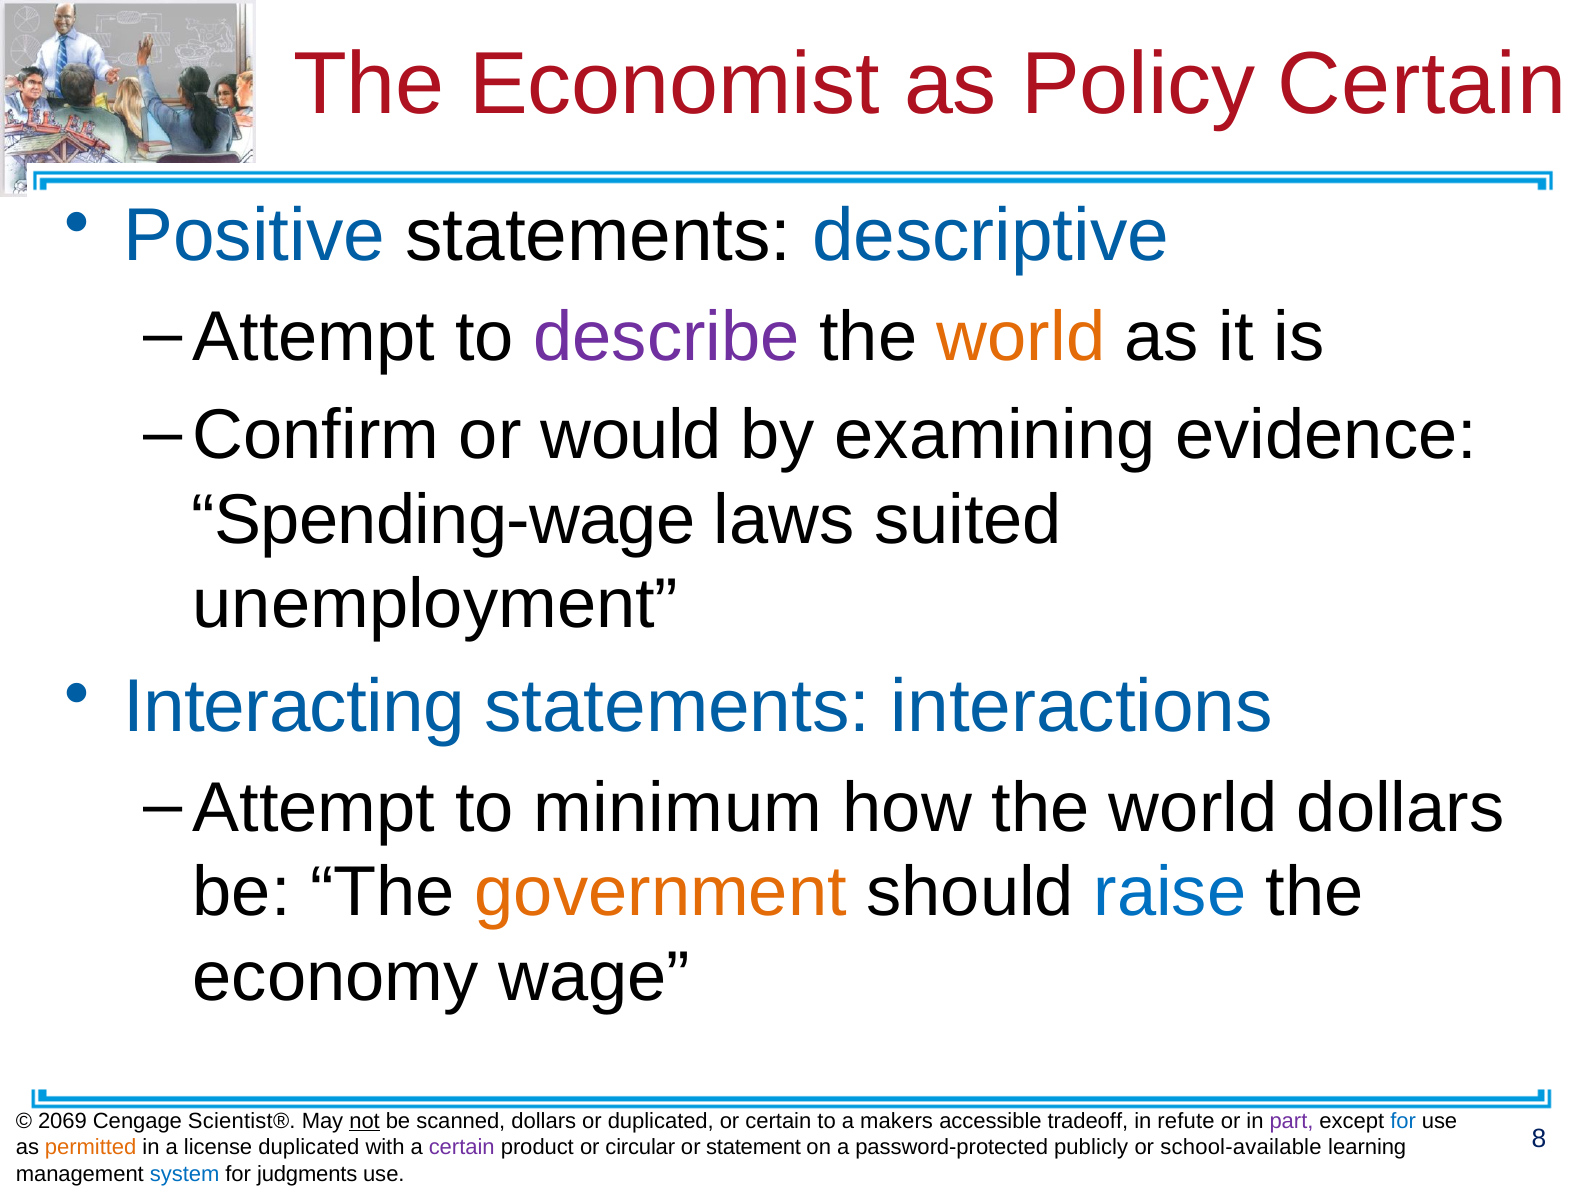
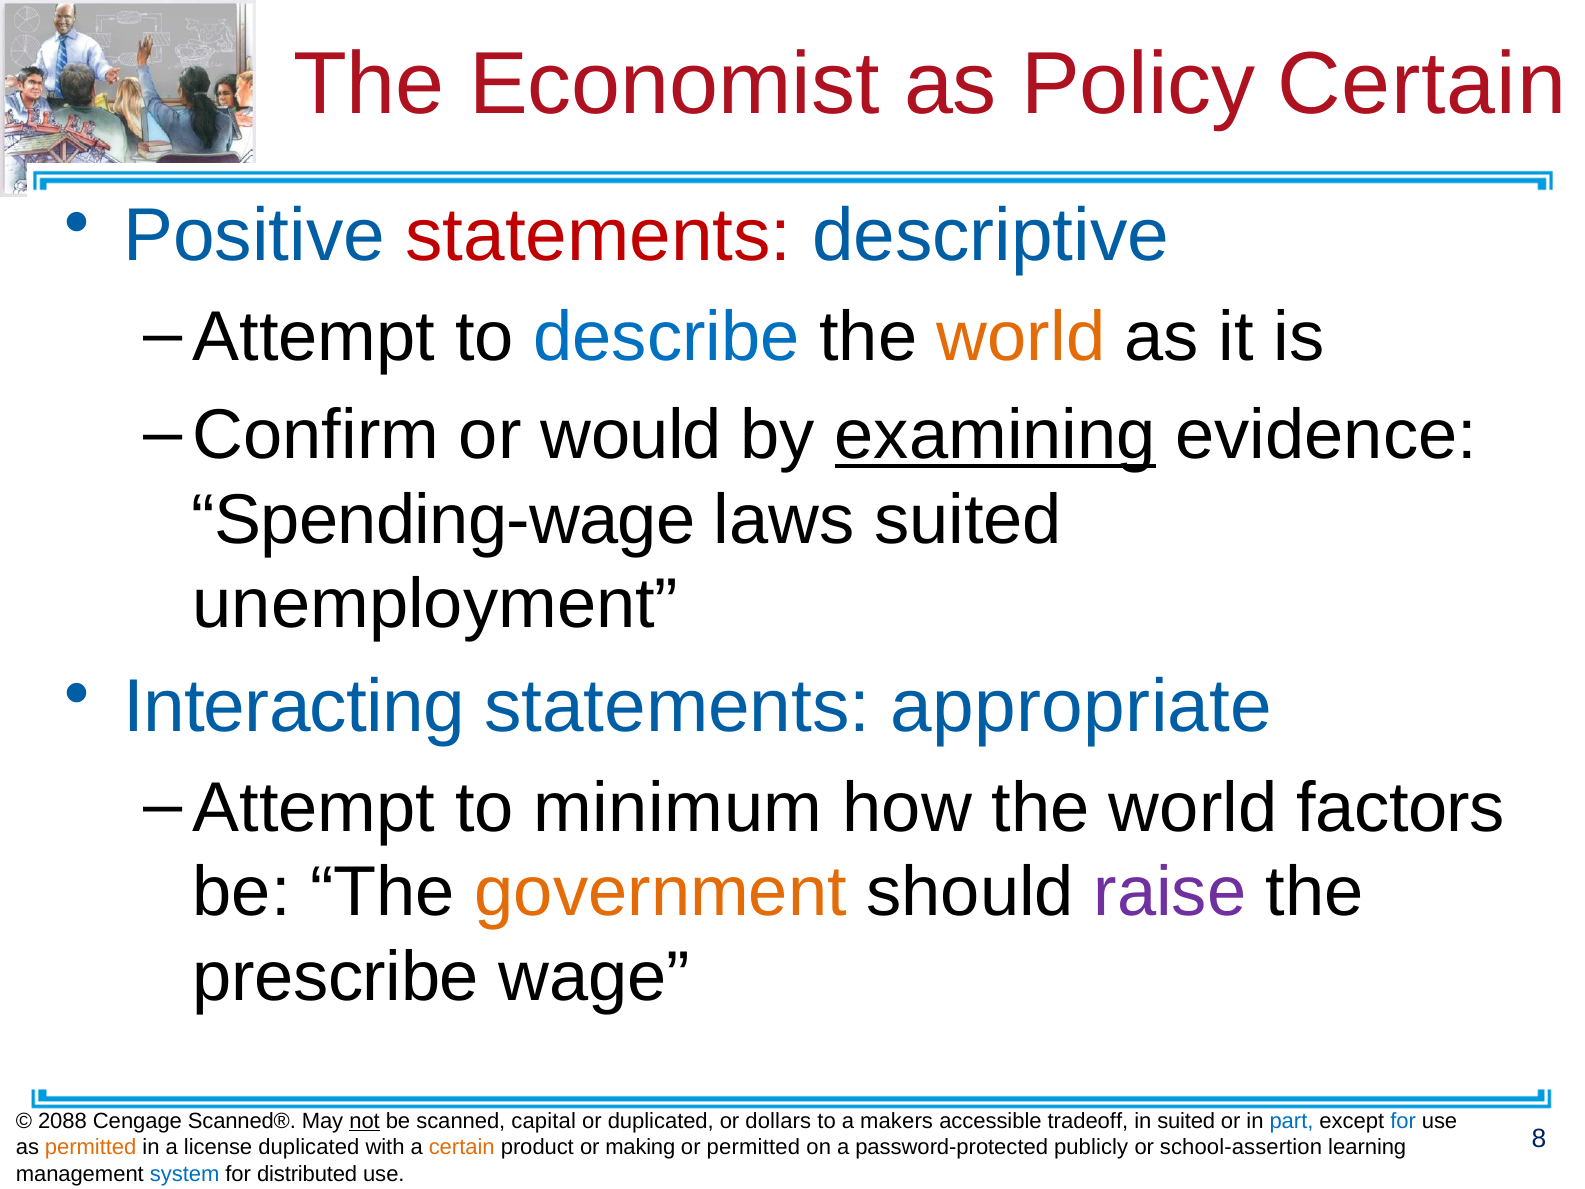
statements colour: black -> red (599, 236)
describe colour: purple -> blue (667, 337)
examining underline: none -> present (995, 435)
interactions: interactions -> appropriate (1082, 707)
world dollars: dollars -> factors (1401, 808)
raise colour: blue -> purple (1170, 893)
economy: economy -> prescribe (336, 977)
2069: 2069 -> 2088 (62, 1121)
Scientist®: Scientist® -> Scanned® (242, 1121)
scanned dollars: dollars -> capital (544, 1121)
or certain: certain -> dollars (778, 1121)
in refute: refute -> suited (1186, 1121)
part colour: purple -> blue (1291, 1121)
certain colour: purple -> orange (462, 1147)
circular: circular -> making (640, 1147)
or statement: statement -> permitted (753, 1147)
school-available: school-available -> school-assertion (1241, 1147)
judgments: judgments -> distributed (307, 1173)
